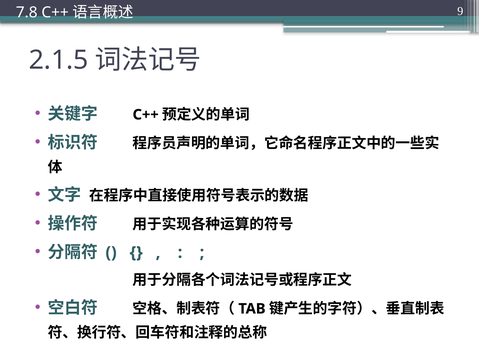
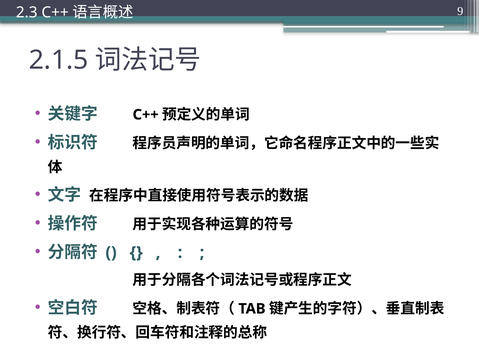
7.8: 7.8 -> 2.3 (27, 13)
